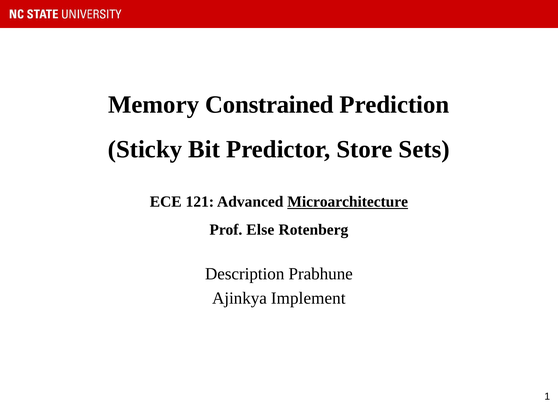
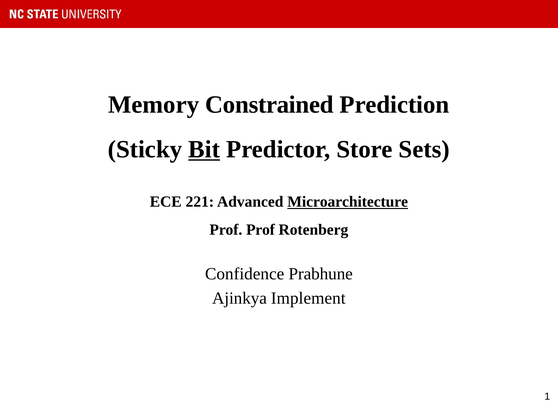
Bit underline: none -> present (204, 149)
121: 121 -> 221 (200, 201)
Prof Else: Else -> Prof (260, 229)
Description: Description -> Confidence (245, 274)
